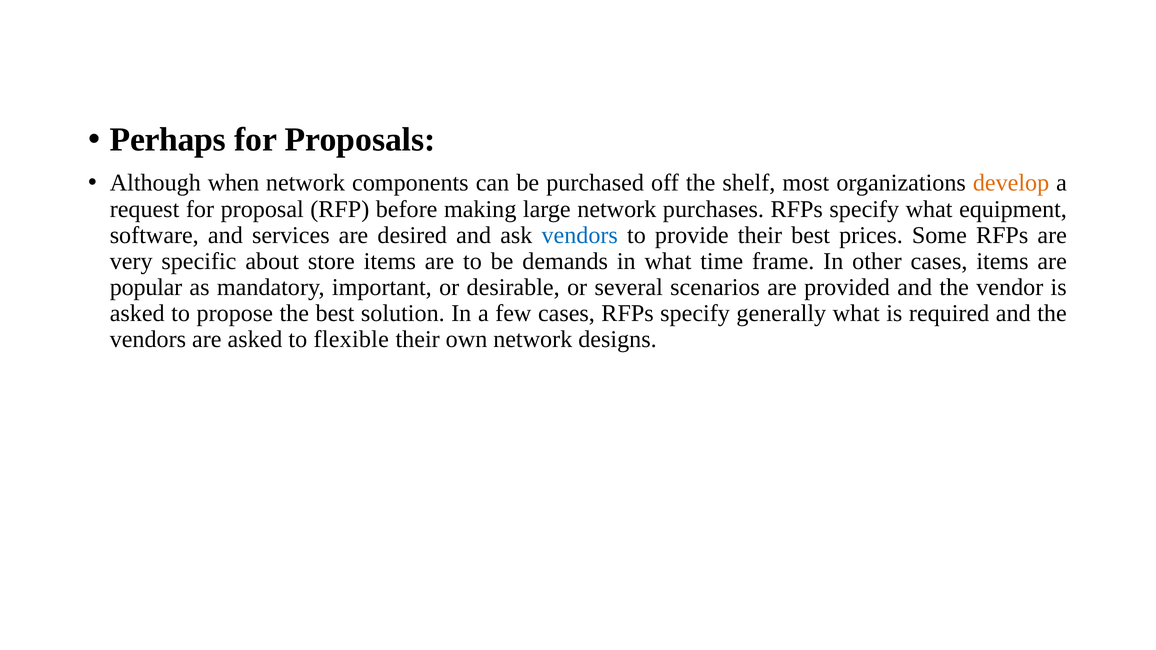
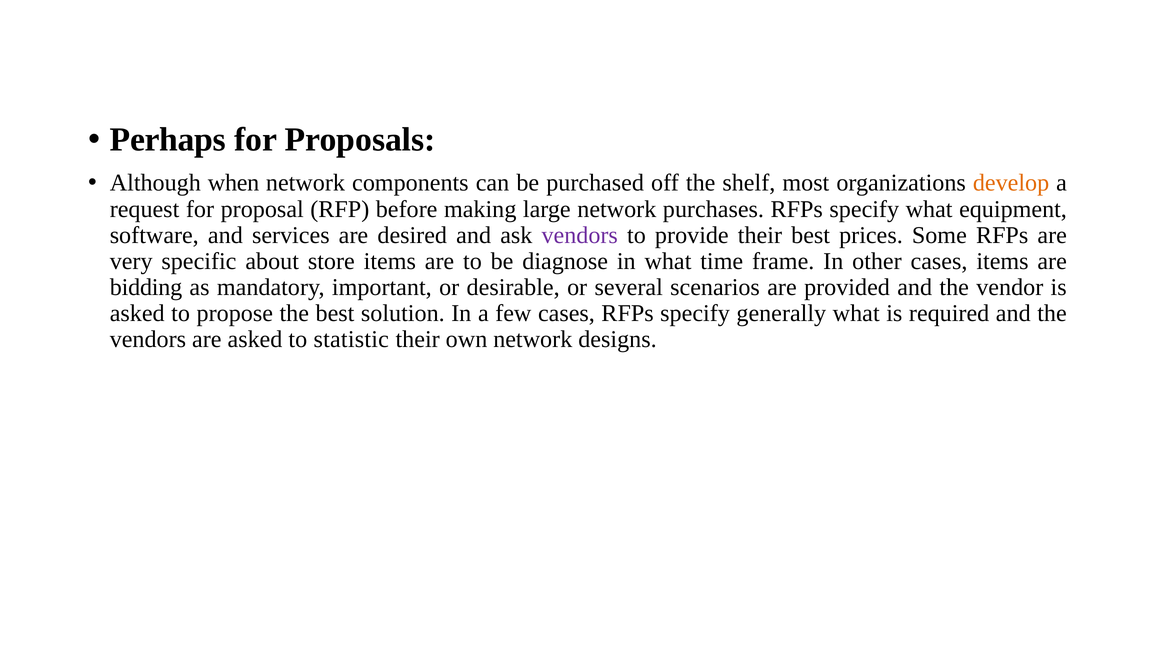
vendors colour: blue -> purple (580, 235)
demands: demands -> diagnose (565, 261)
popular: popular -> bidding (146, 287)
flexible: flexible -> statistic (351, 339)
